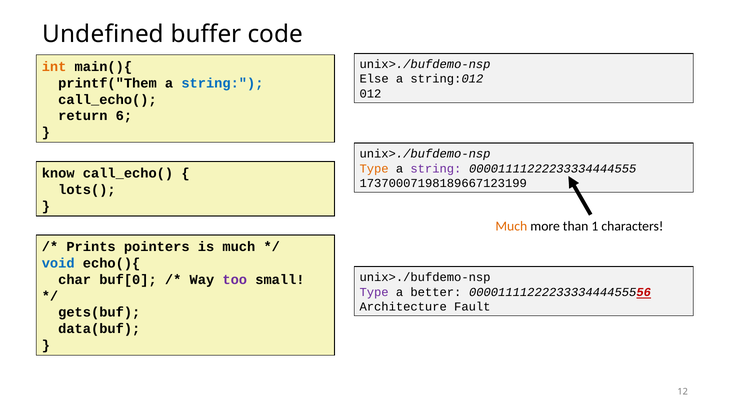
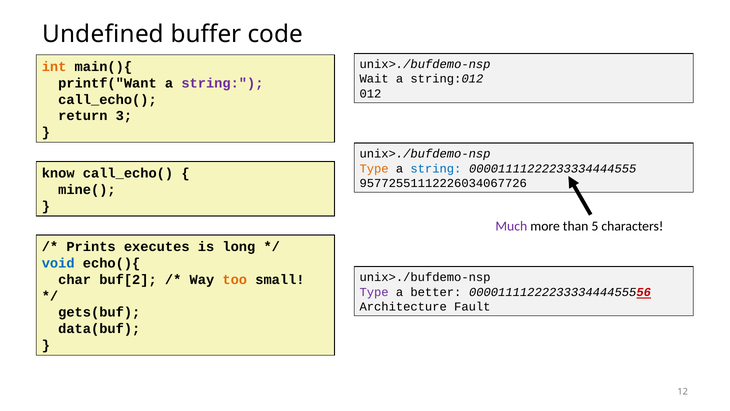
Else: Else -> Wait (374, 79)
printf("Them: printf("Them -> printf("Want (107, 83)
string colour: blue -> purple (222, 83)
6: 6 -> 3 (124, 116)
string colour: purple -> blue (436, 168)
17370007198189667123199: 17370007198189667123199 -> 95772551112226034067726 (443, 183)
lots(: lots( -> mine( (87, 190)
Much colour: orange -> purple (511, 226)
1: 1 -> 5 (595, 226)
pointers: pointers -> executes (157, 246)
is much: much -> long (239, 246)
buf[0: buf[0 -> buf[2 (128, 279)
too colour: purple -> orange (235, 279)
